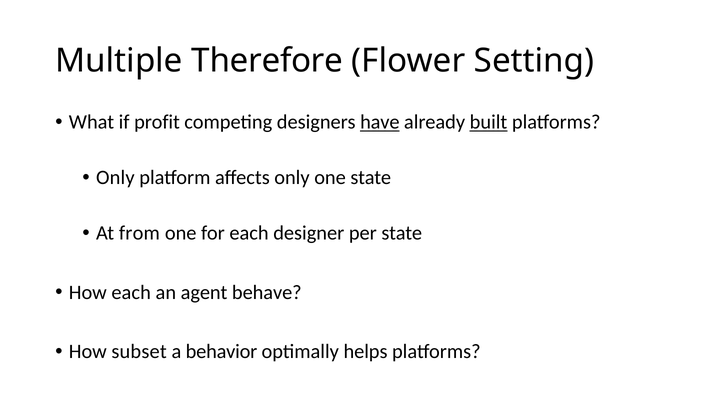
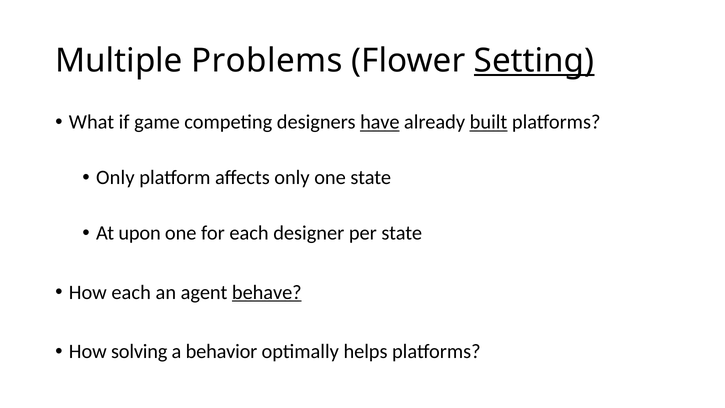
Therefore: Therefore -> Problems (267, 61)
Setting underline: none -> present (534, 61)
profit: profit -> game (157, 122)
from: from -> upon (140, 233)
behave underline: none -> present (267, 292)
subset: subset -> solving (139, 351)
